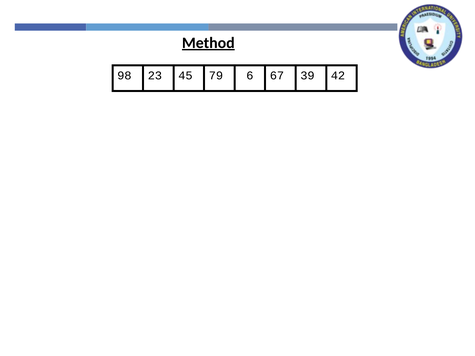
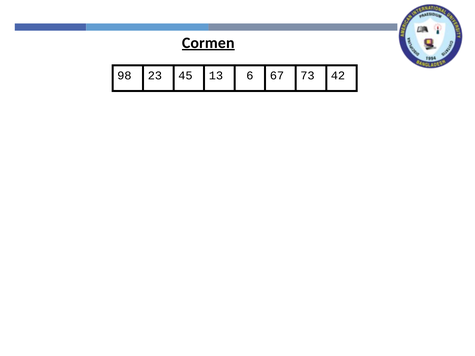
Method: Method -> Cormen (208, 43)
79: 79 -> 13 (216, 76)
39: 39 -> 73 (307, 76)
